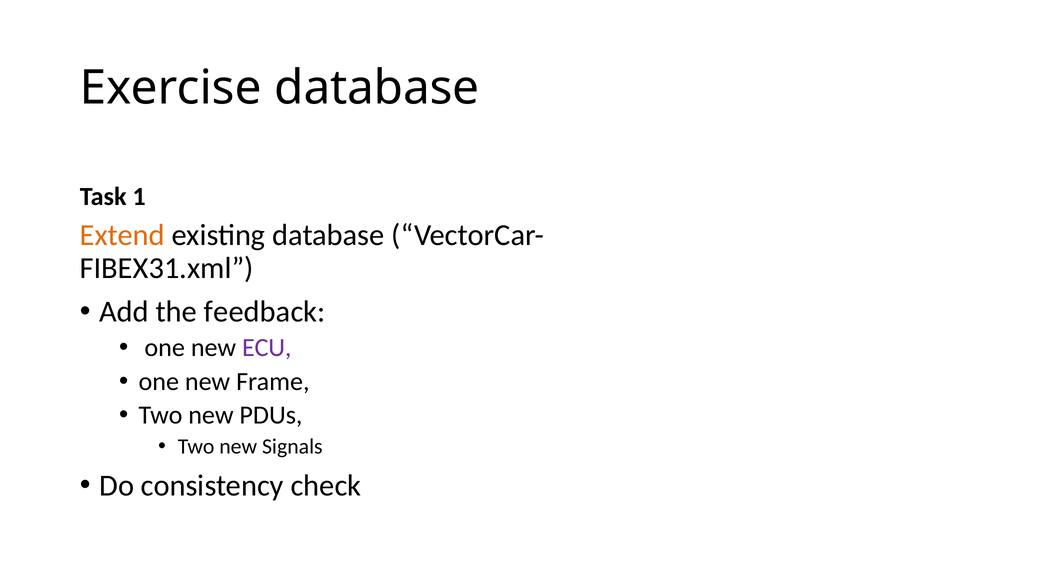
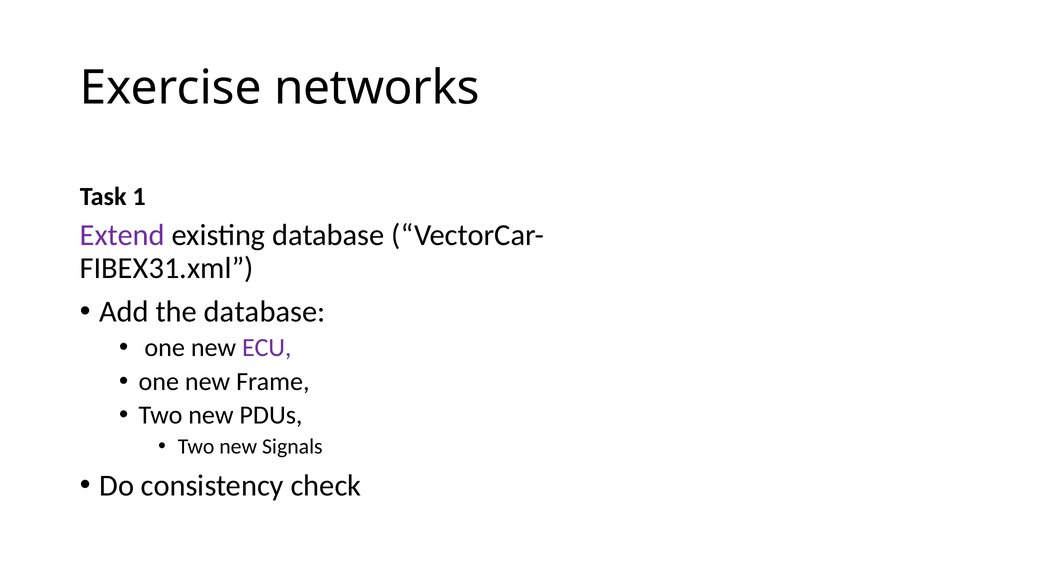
Exercise database: database -> networks (377, 88)
Extend colour: orange -> purple (122, 235)
the feedback: feedback -> database (265, 312)
